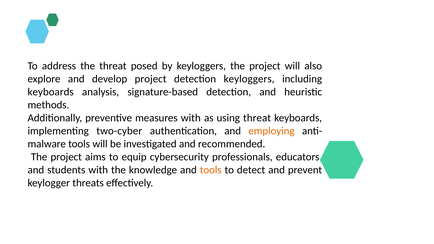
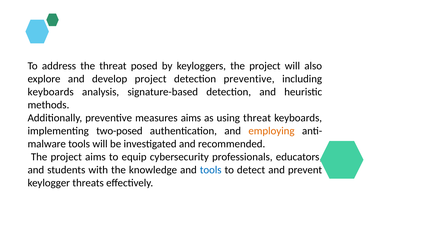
detection keyloggers: keyloggers -> preventive (249, 79)
measures with: with -> aims (191, 118)
two-cyber: two-cyber -> two-posed (119, 131)
tools colour: orange -> blue (211, 170)
